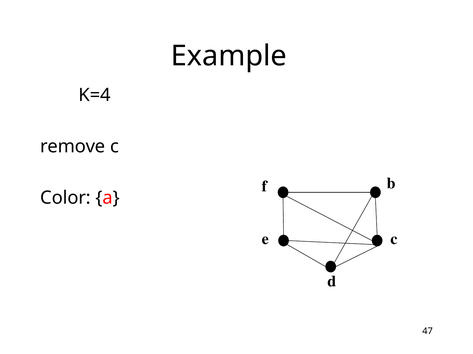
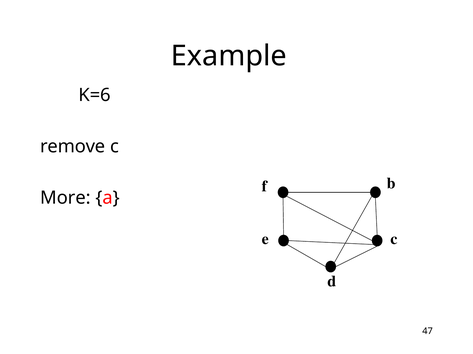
K=4: K=4 -> K=6 (95, 95)
Color: Color -> More (66, 198)
